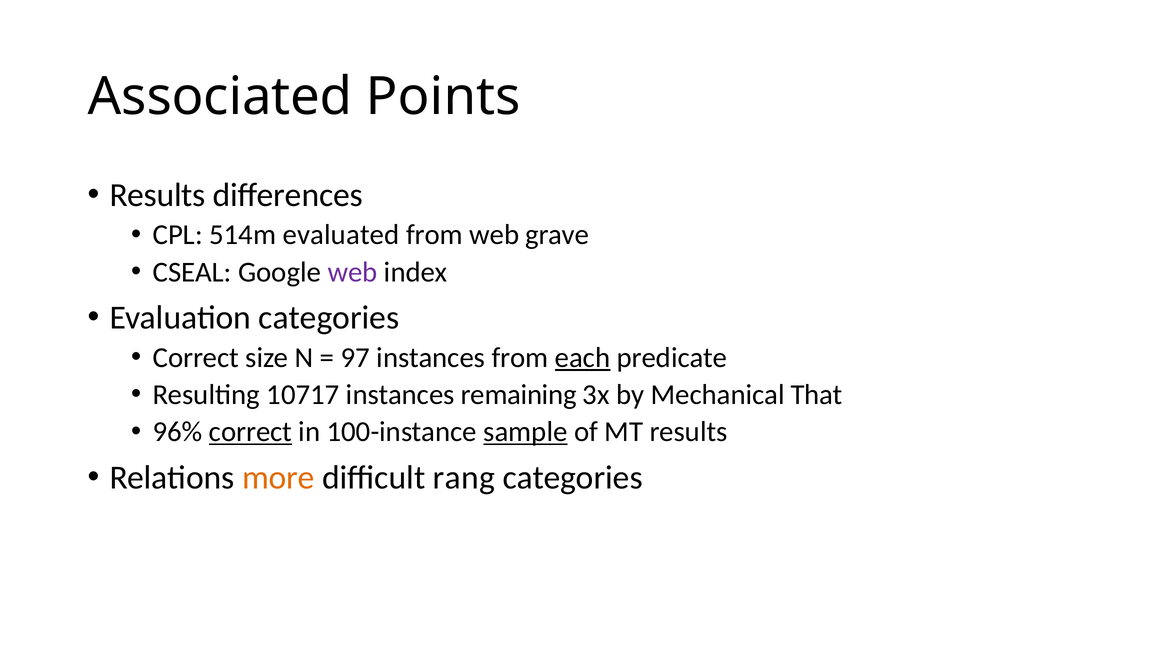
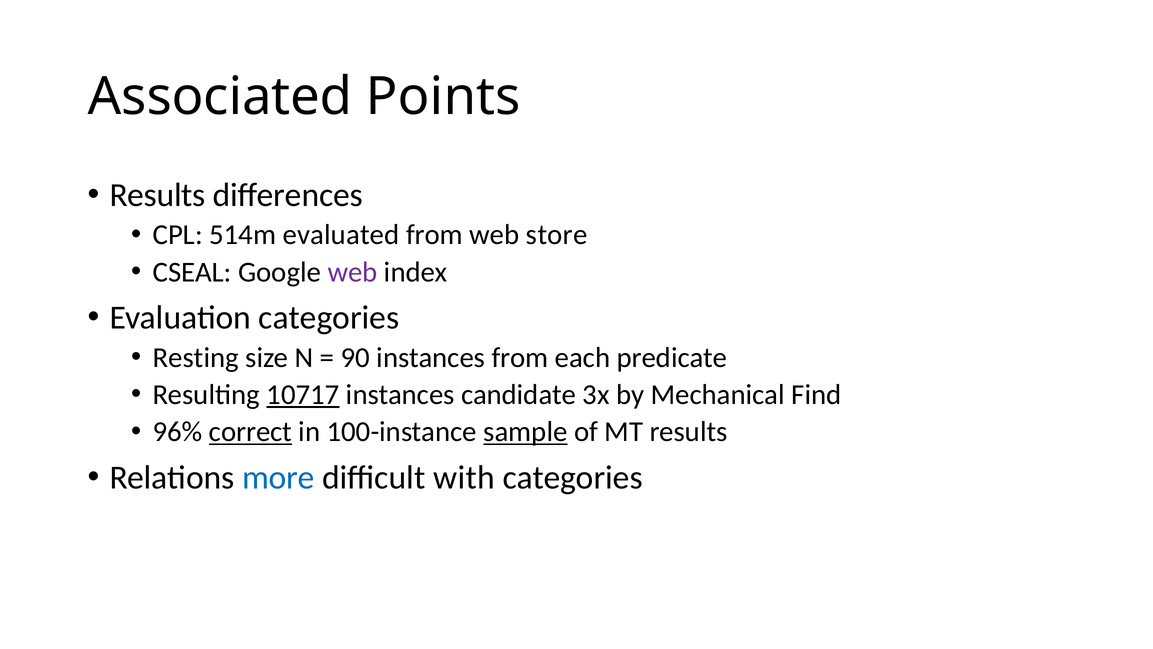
grave: grave -> store (557, 235)
Correct: Correct -> Resting (196, 357)
97: 97 -> 90 (355, 357)
each underline: present -> none (583, 357)
10717 underline: none -> present (303, 394)
remaining: remaining -> candidate (519, 394)
That: That -> Find (816, 394)
more colour: orange -> blue (278, 477)
rang: rang -> with (464, 477)
